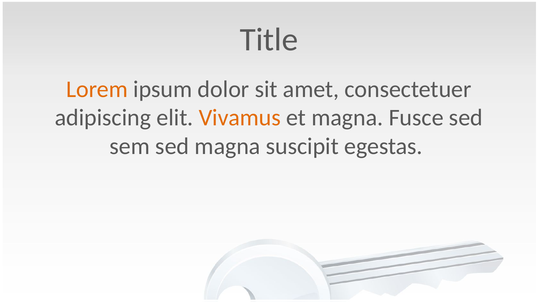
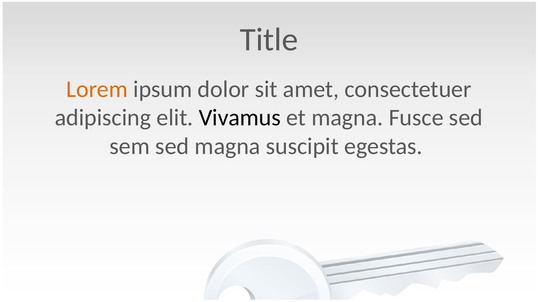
Vivamus colour: orange -> black (240, 118)
